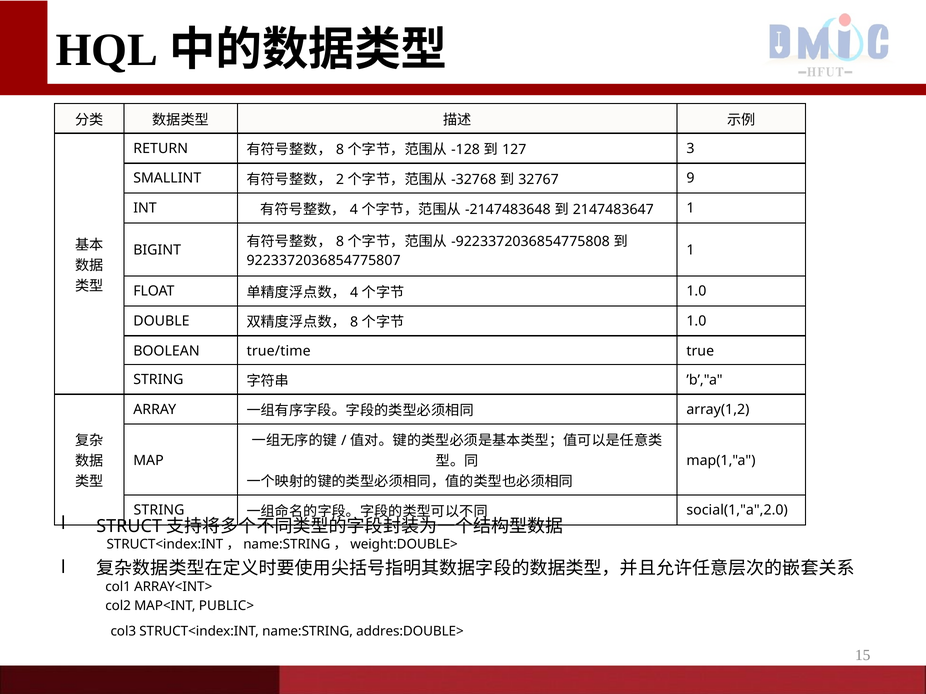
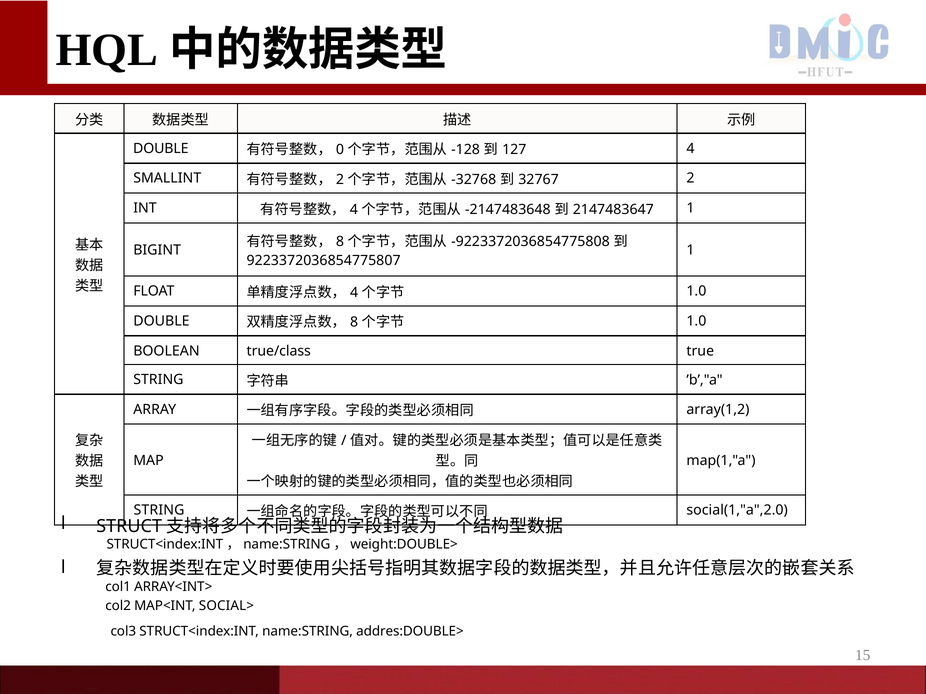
RETURN: RETURN -> DOUBLE (161, 148)
8: 8 -> 0 (340, 150)
3: 3 -> 4 (690, 148)
9: 9 -> 2 (690, 178)
true/time: true/time -> true/class (279, 351)
PUBLIC>: PUBLIC> -> SOCIAL> (226, 606)
